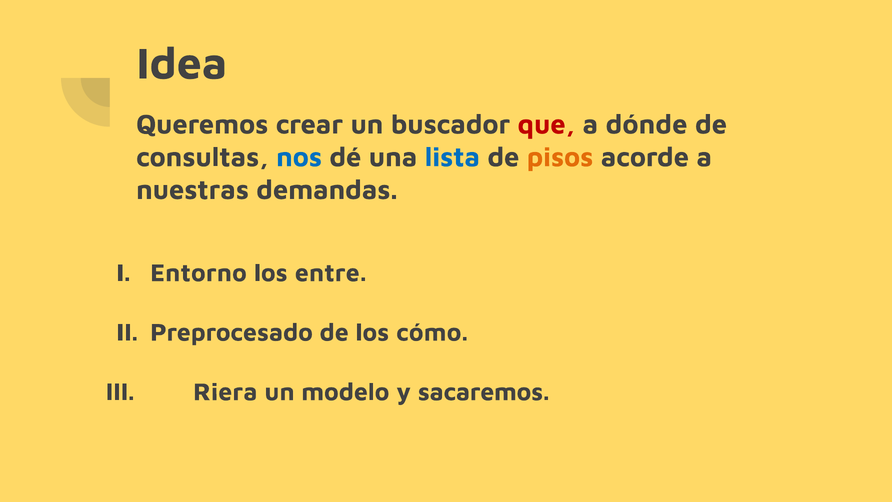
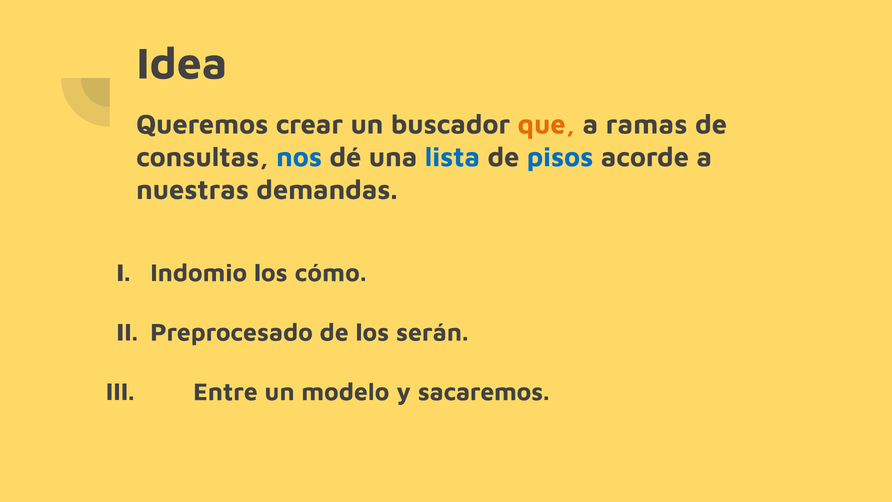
que colour: red -> orange (546, 124)
dónde: dónde -> ramas (647, 124)
pisos colour: orange -> blue (560, 157)
Entorno: Entorno -> Indomio (199, 273)
entre: entre -> cómo (331, 273)
cómo: cómo -> serán (432, 332)
Riera: Riera -> Entre (225, 392)
